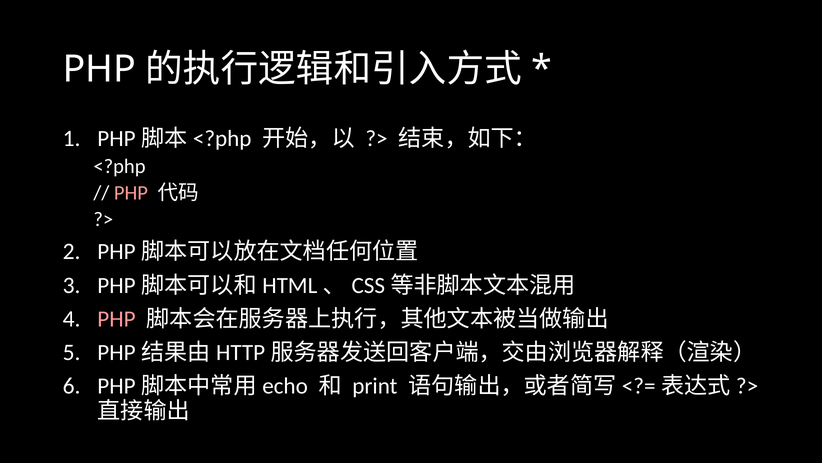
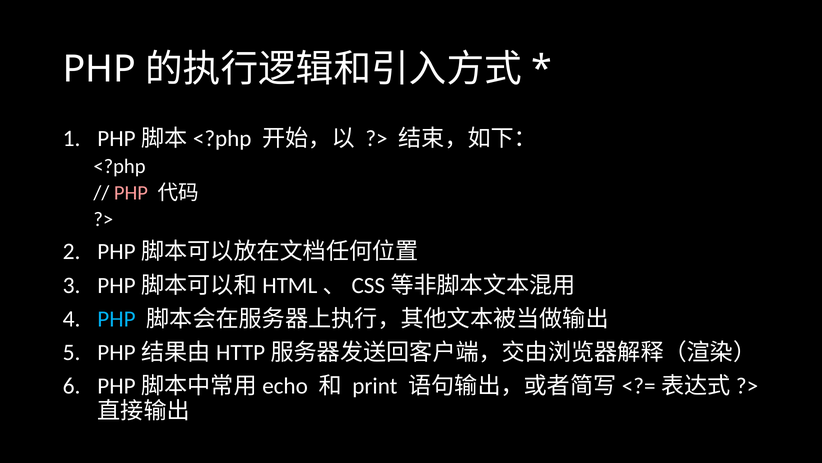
PHP colour: pink -> light blue (116, 319)
